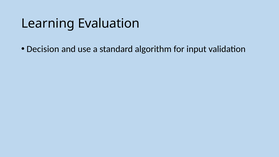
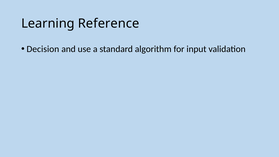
Evaluation: Evaluation -> Reference (109, 23)
